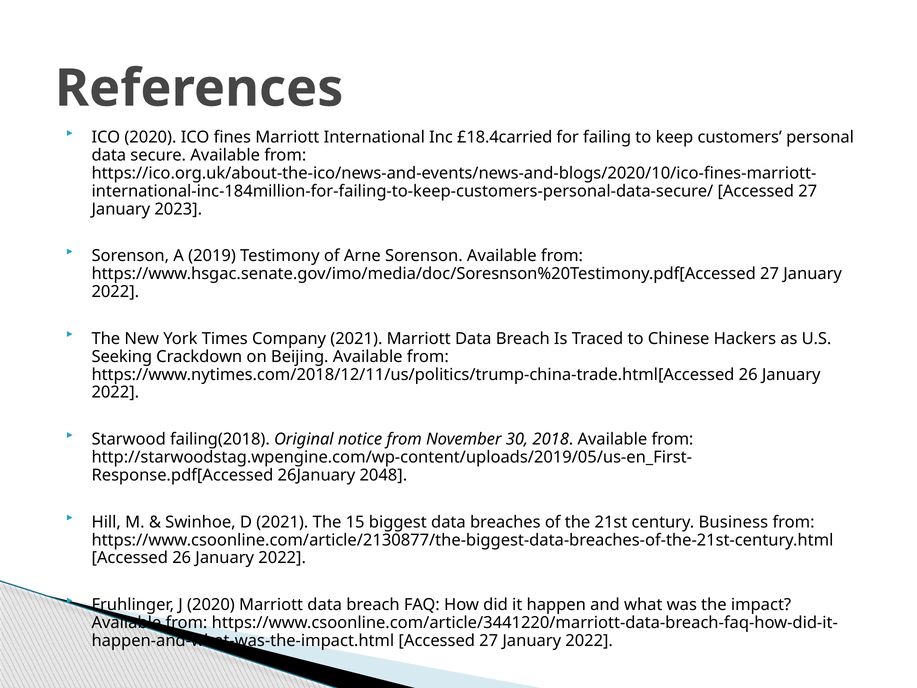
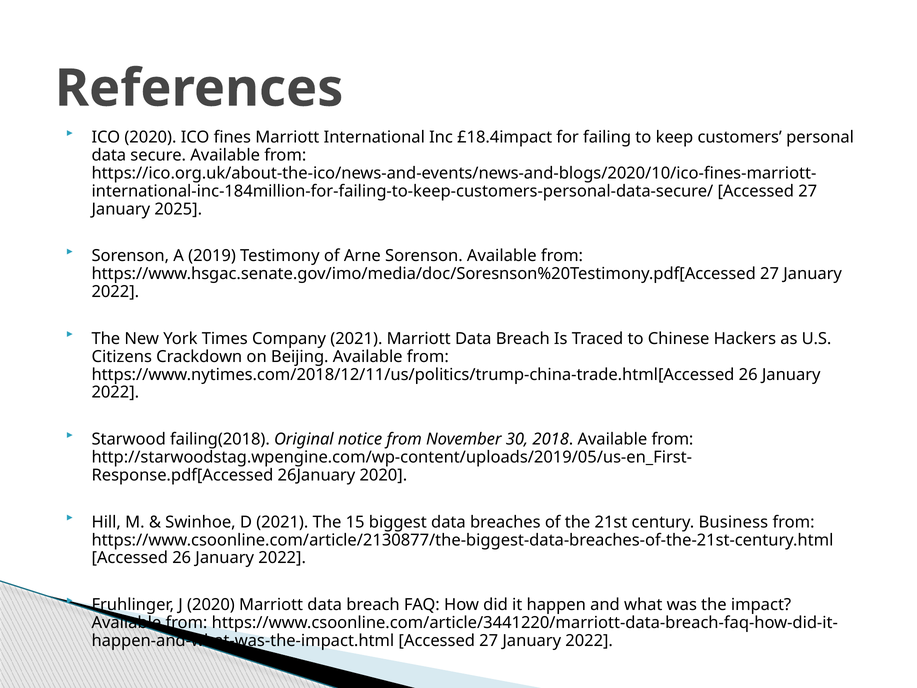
£18.4carried: £18.4carried -> £18.4impact (505, 137)
2023: 2023 -> 2025 (178, 209)
Seeking: Seeking -> Citizens (122, 357)
26January 2048: 2048 -> 2020 (383, 475)
